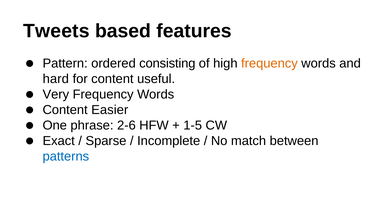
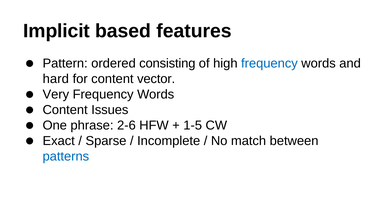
Tweets: Tweets -> Implicit (57, 31)
frequency colour: orange -> blue (269, 63)
useful: useful -> vector (156, 79)
Easier: Easier -> Issues (110, 110)
